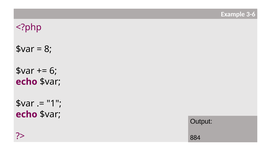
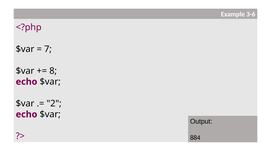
8: 8 -> 7 (48, 49)
6: 6 -> 8 (53, 71)
1: 1 -> 2 (54, 103)
